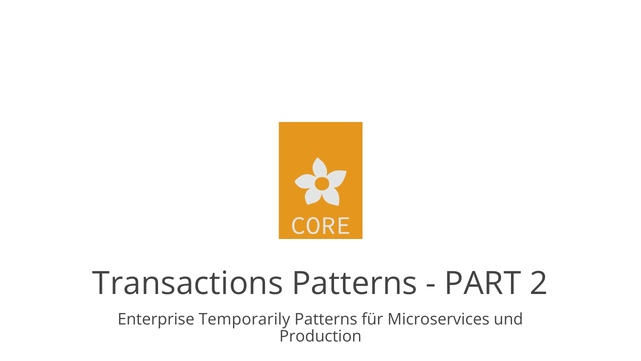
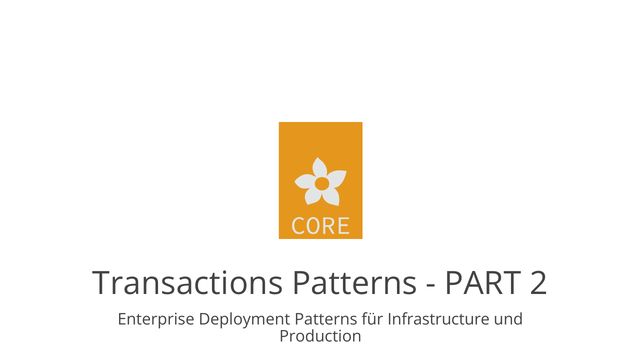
Temporarily: Temporarily -> Deployment (244, 319)
Microservices: Microservices -> Infrastructure (439, 319)
